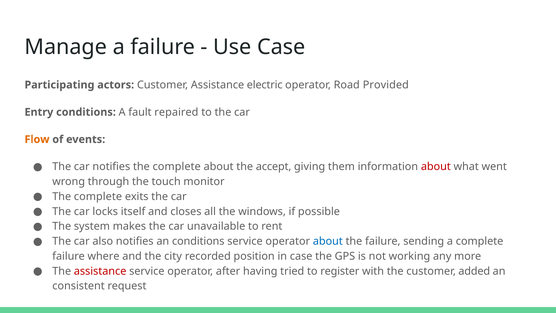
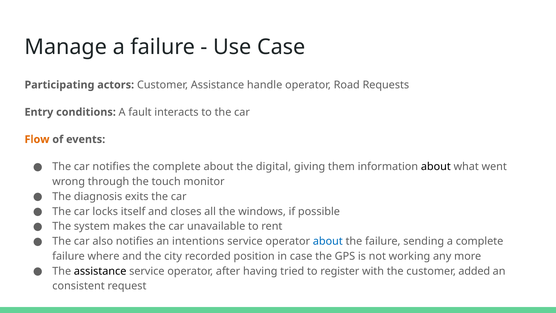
electric: electric -> handle (265, 85)
Provided: Provided -> Requests (386, 85)
repaired: repaired -> interacts (176, 112)
accept: accept -> digital (274, 167)
about colour: red -> black (436, 167)
complete: complete -> diagnosis (98, 196)
an conditions: conditions -> intentions (198, 241)
assistance colour: red -> black (100, 271)
